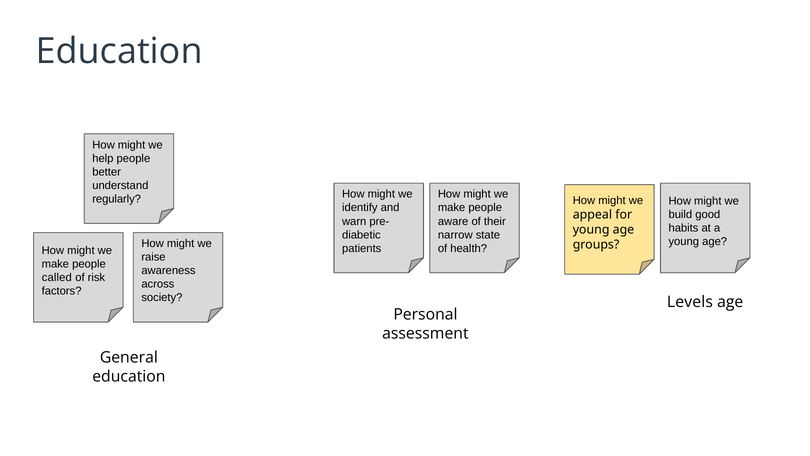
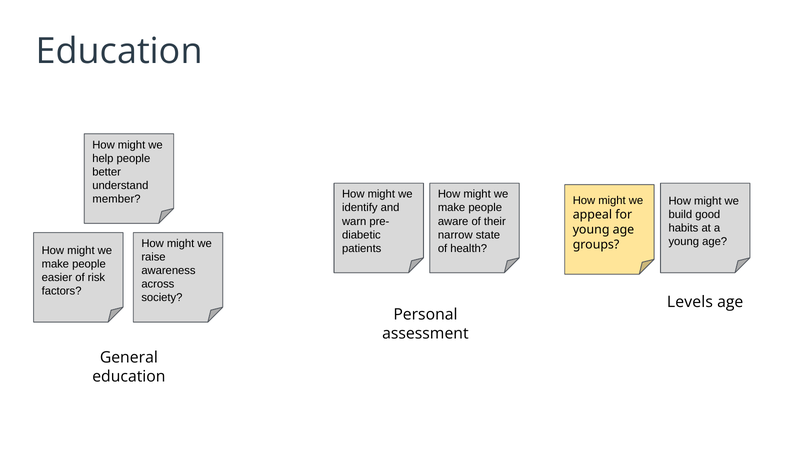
regularly: regularly -> member (117, 199)
called: called -> easier (57, 277)
